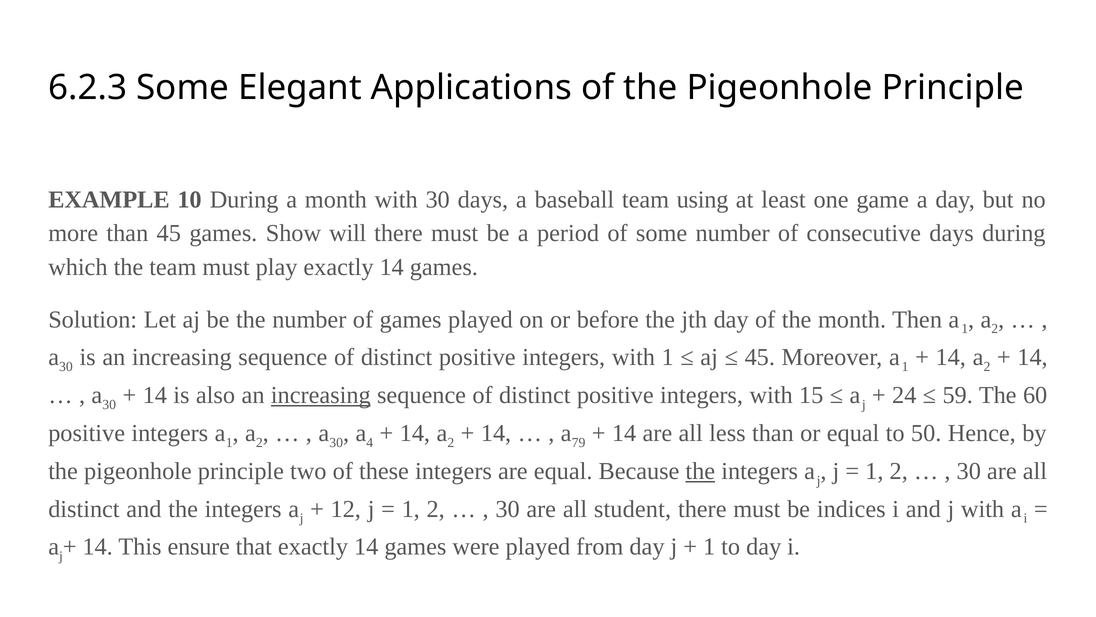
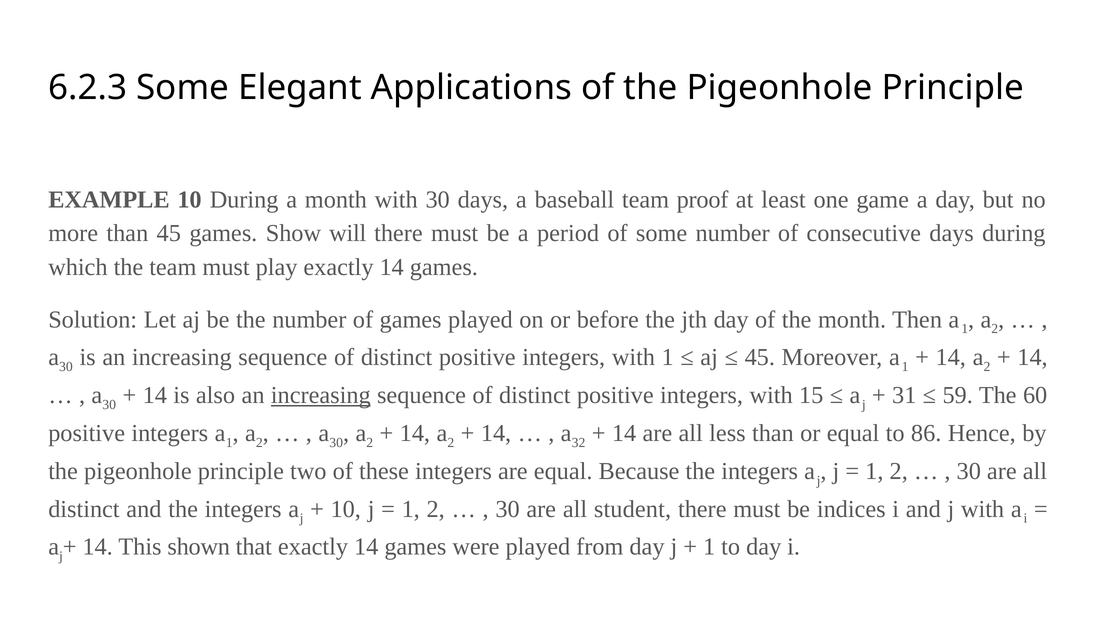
using: using -> proof (703, 200)
24: 24 -> 31 (904, 395)
4: 4 -> 2 (370, 442)
79: 79 -> 32 (579, 442)
50: 50 -> 86 (926, 433)
the underline: present -> none (700, 471)
12: 12 -> 10 (346, 509)
ensure: ensure -> shown (199, 547)
